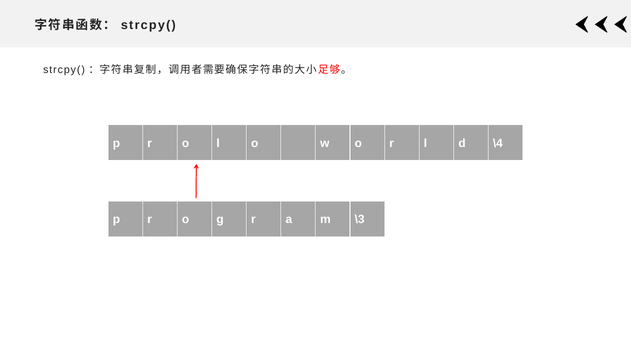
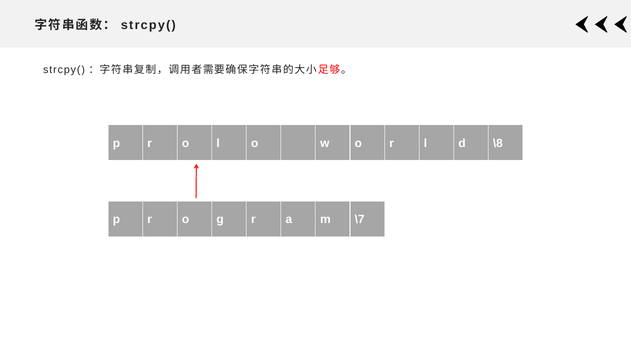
\4: \4 -> \8 (498, 143)
\3: \3 -> \7 (360, 219)
